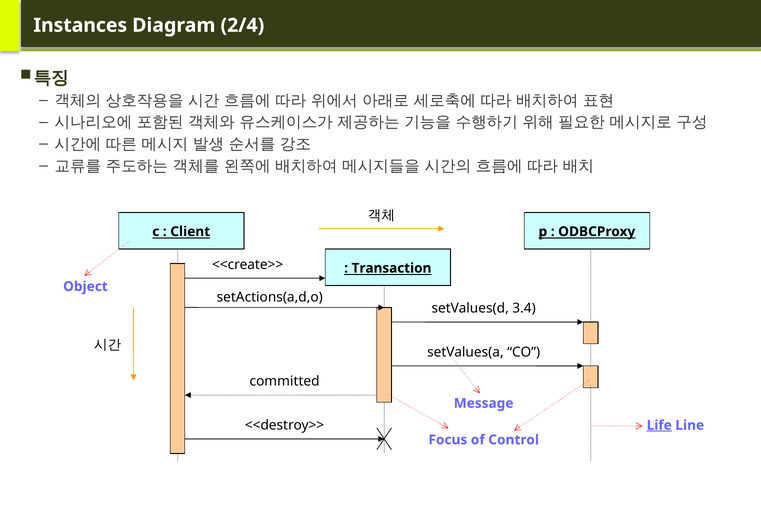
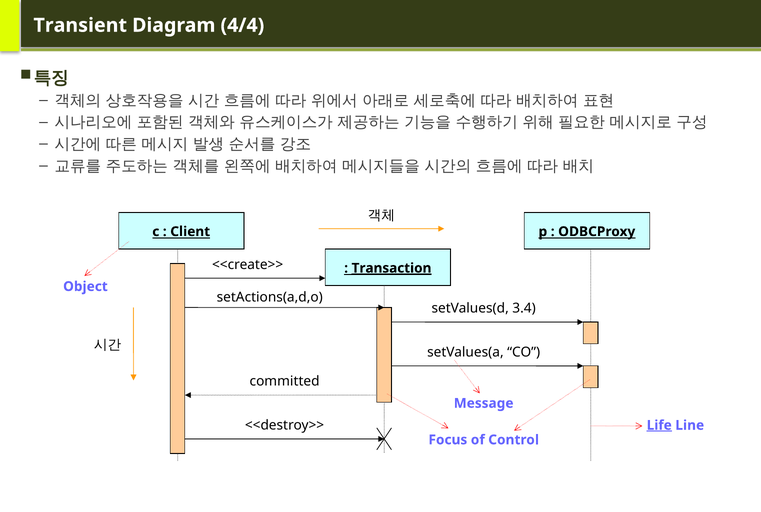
Instances: Instances -> Transient (80, 25)
2/4: 2/4 -> 4/4 (242, 25)
Transaction underline: none -> present (392, 268)
